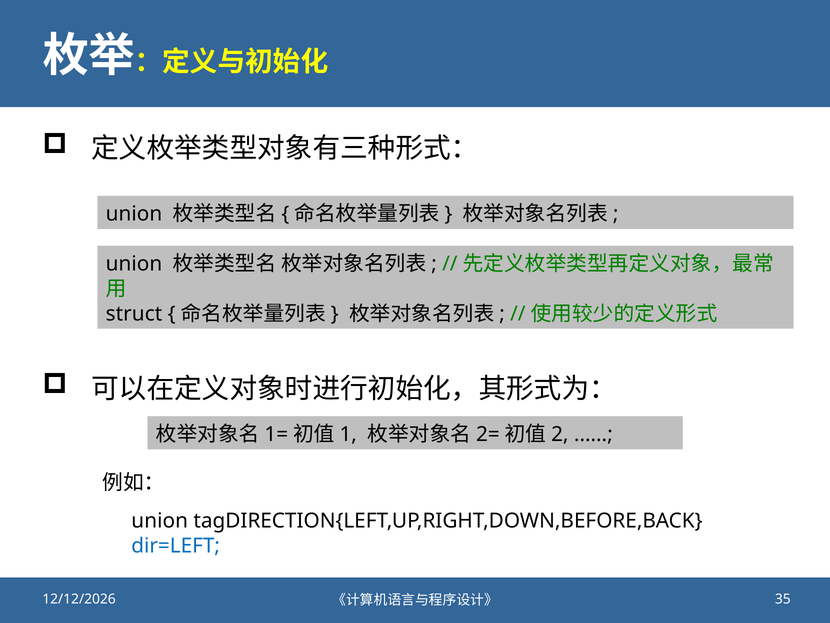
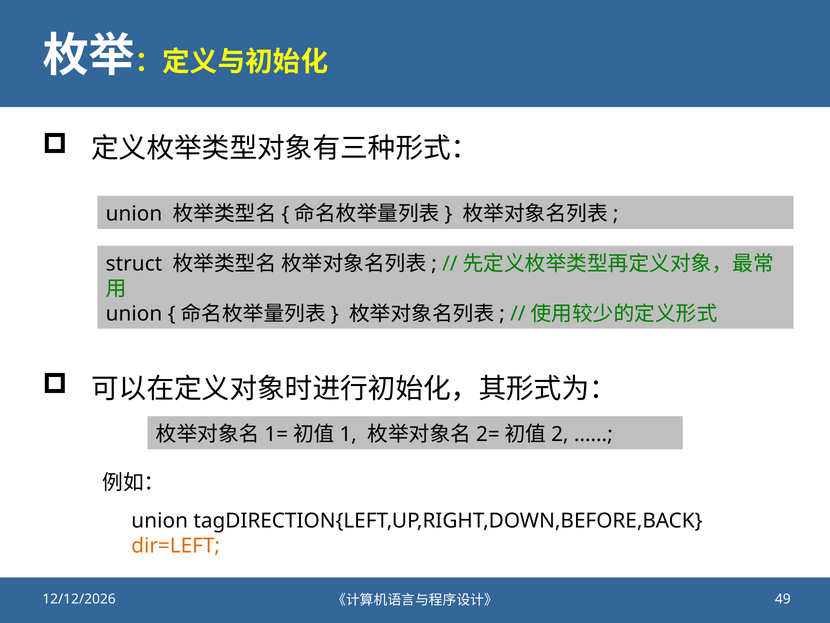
union: union -> struct (134, 264)
struct: struct -> union (134, 313)
dir=LEFT colour: blue -> orange (176, 546)
35: 35 -> 49 (783, 599)
